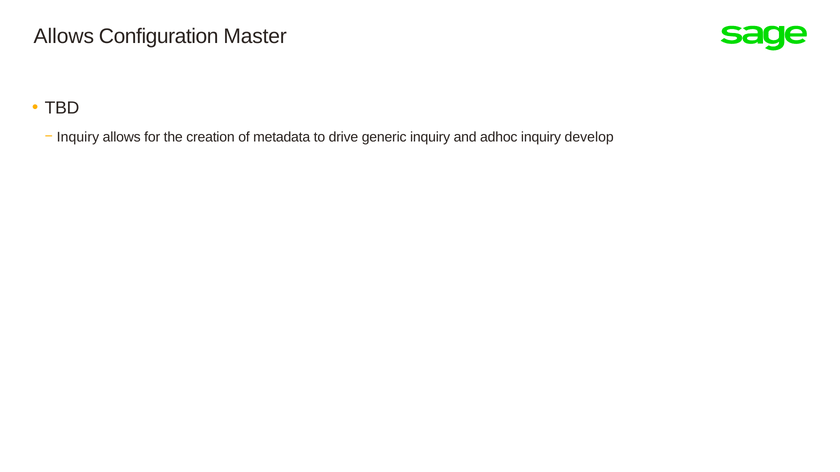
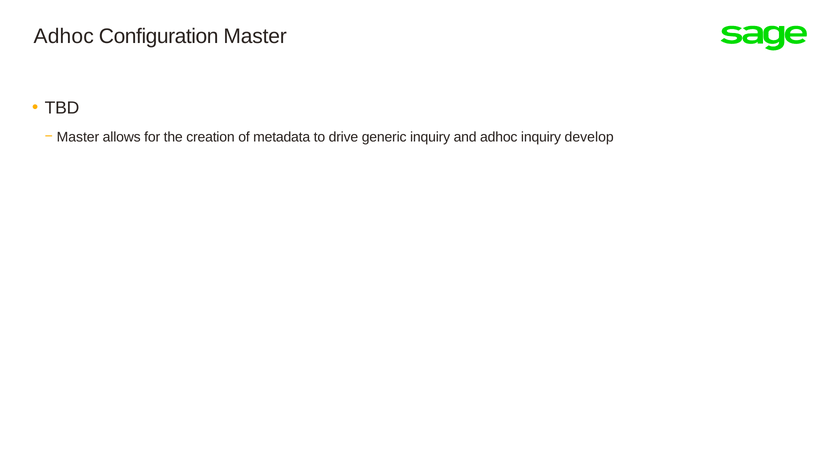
Allows: Allows -> Adhoc (64, 36)
Inquiry: Inquiry -> Master (78, 137)
